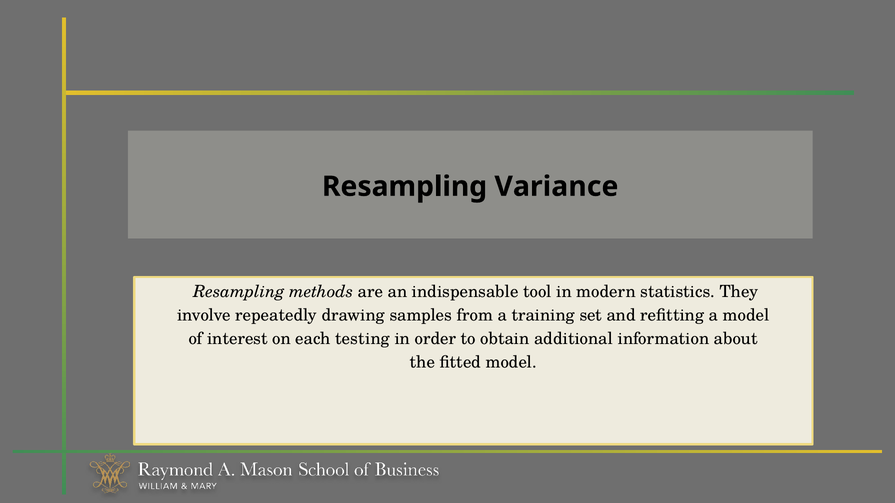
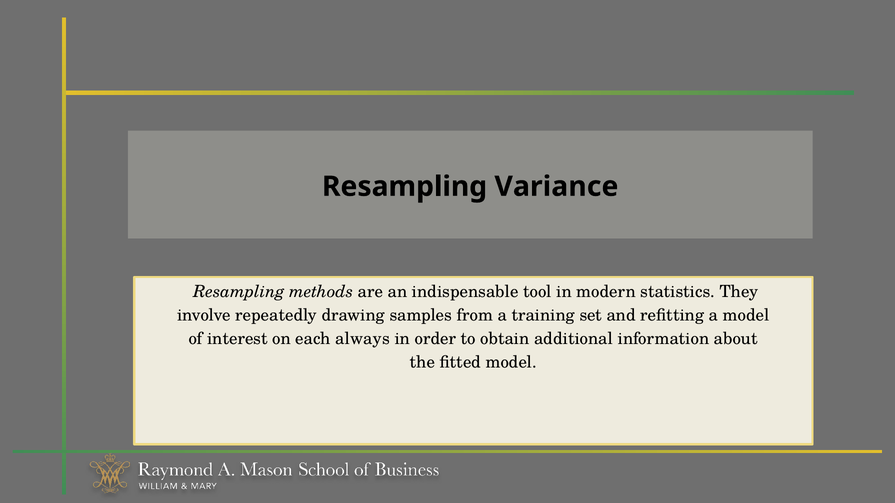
testing: testing -> always (363, 339)
